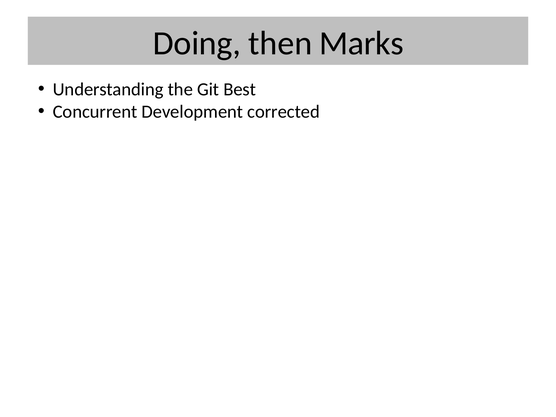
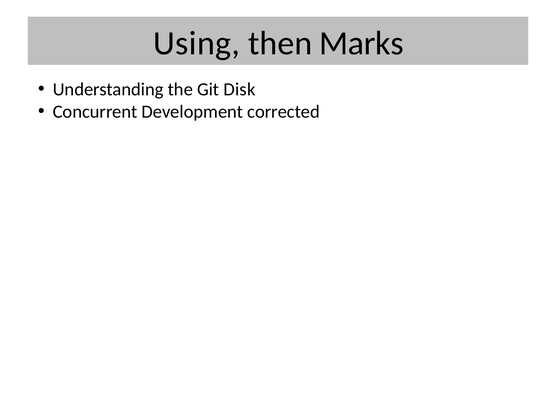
Doing: Doing -> Using (197, 43)
Best: Best -> Disk (239, 89)
